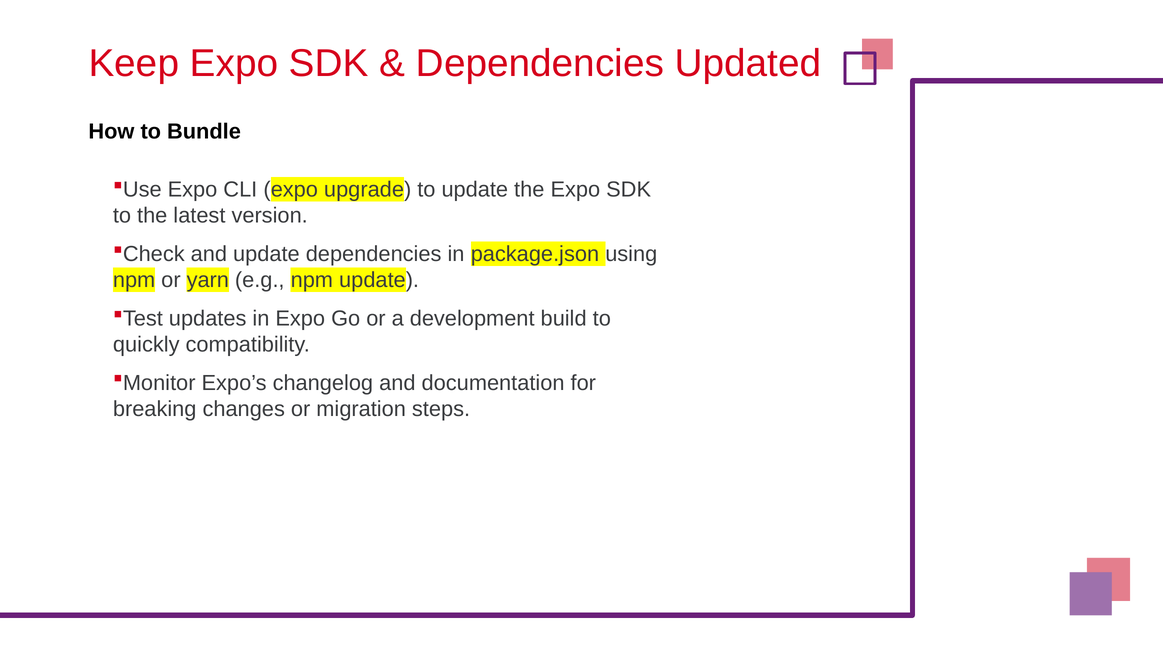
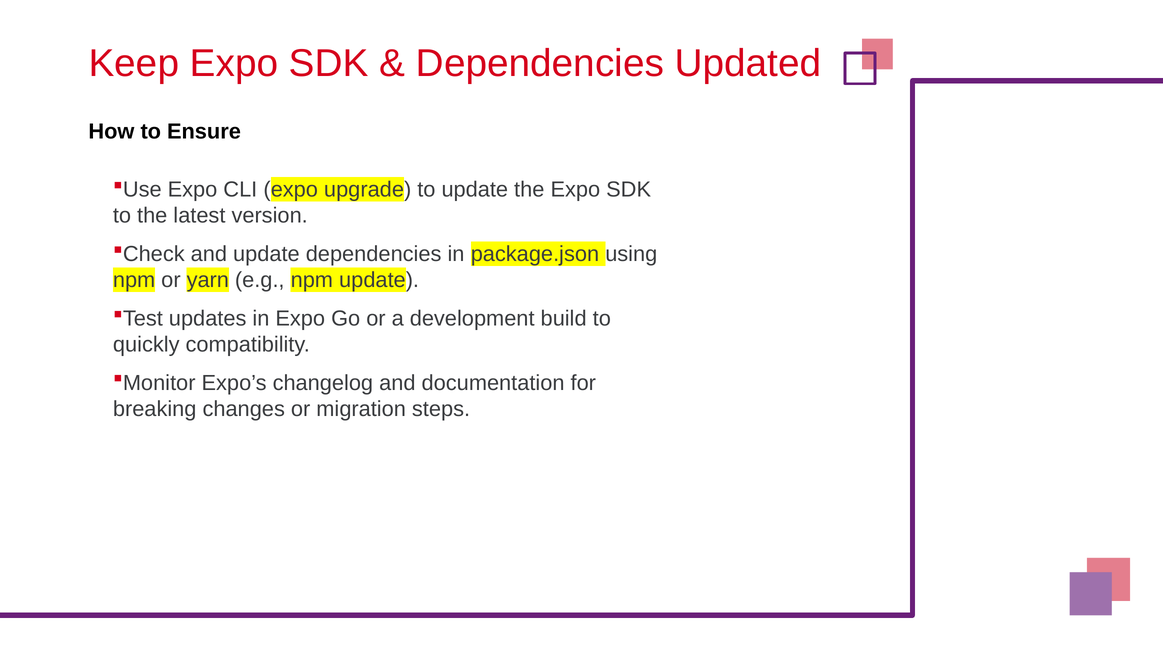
Bundle: Bundle -> Ensure (204, 132)
